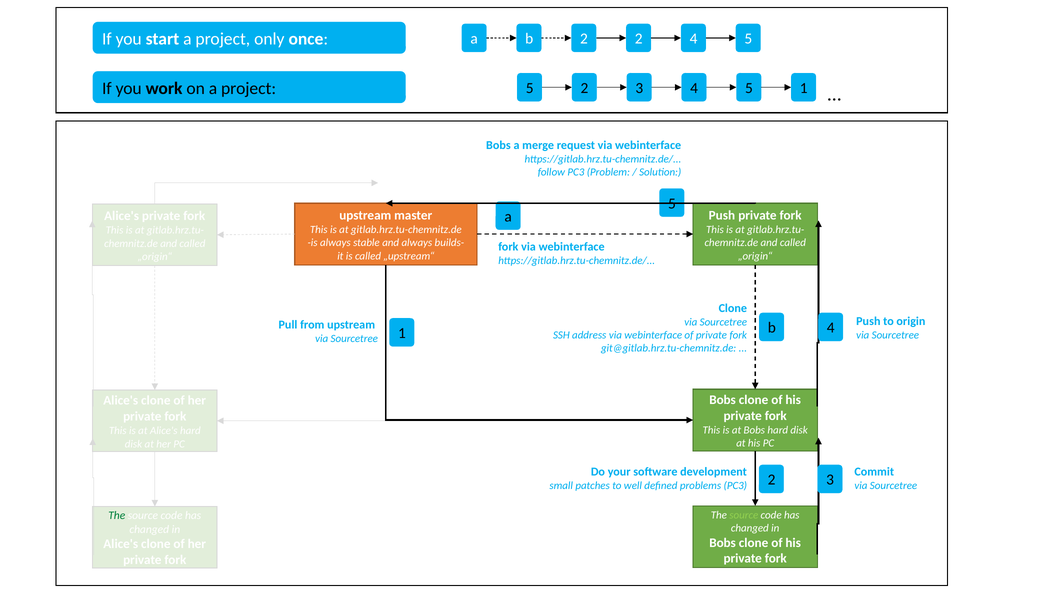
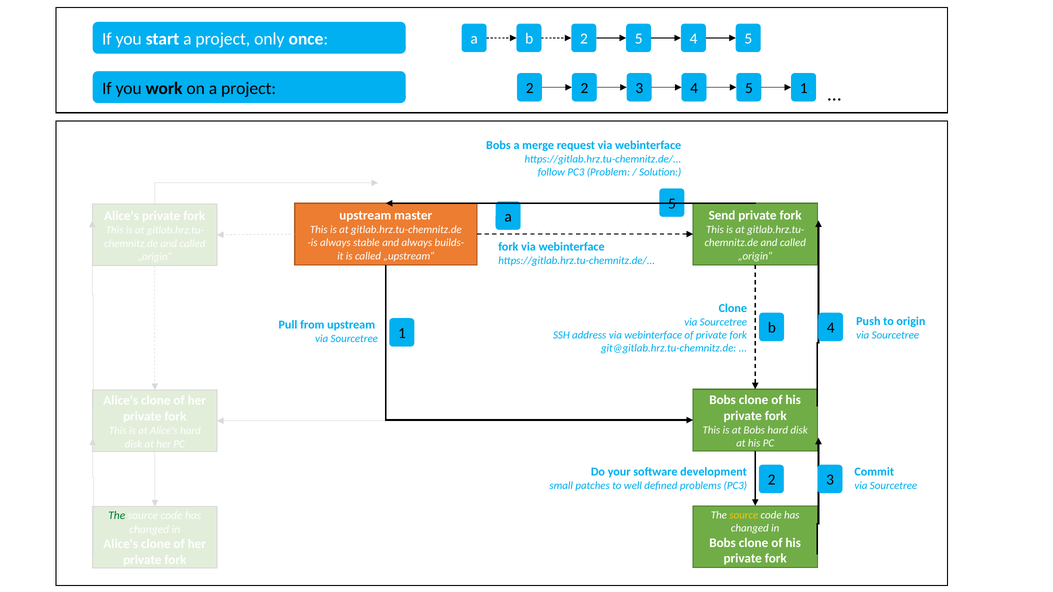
2 2: 2 -> 5 (639, 39)
project 5: 5 -> 2 (530, 88)
Push: Push -> Send (722, 215)
source colour: light green -> yellow (744, 515)
